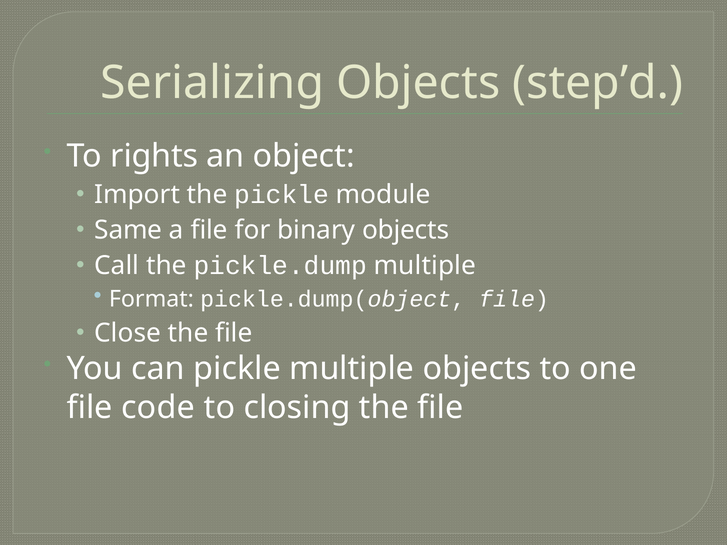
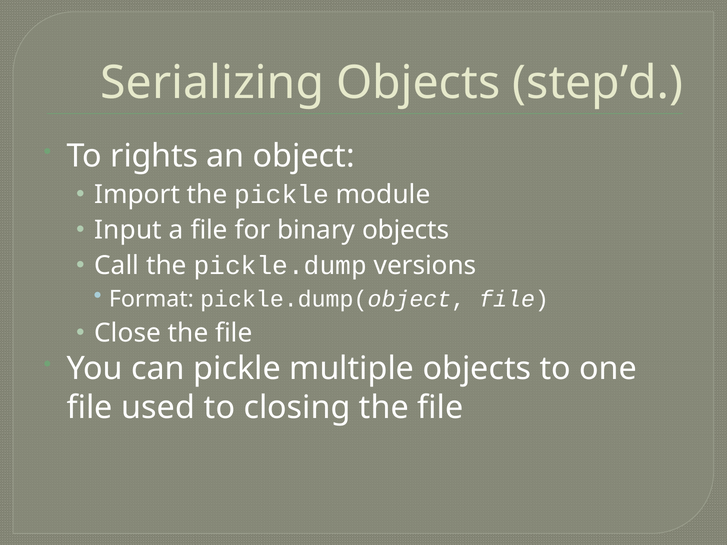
Same: Same -> Input (128, 230)
pickle.dump multiple: multiple -> versions (425, 266)
code: code -> used (158, 408)
